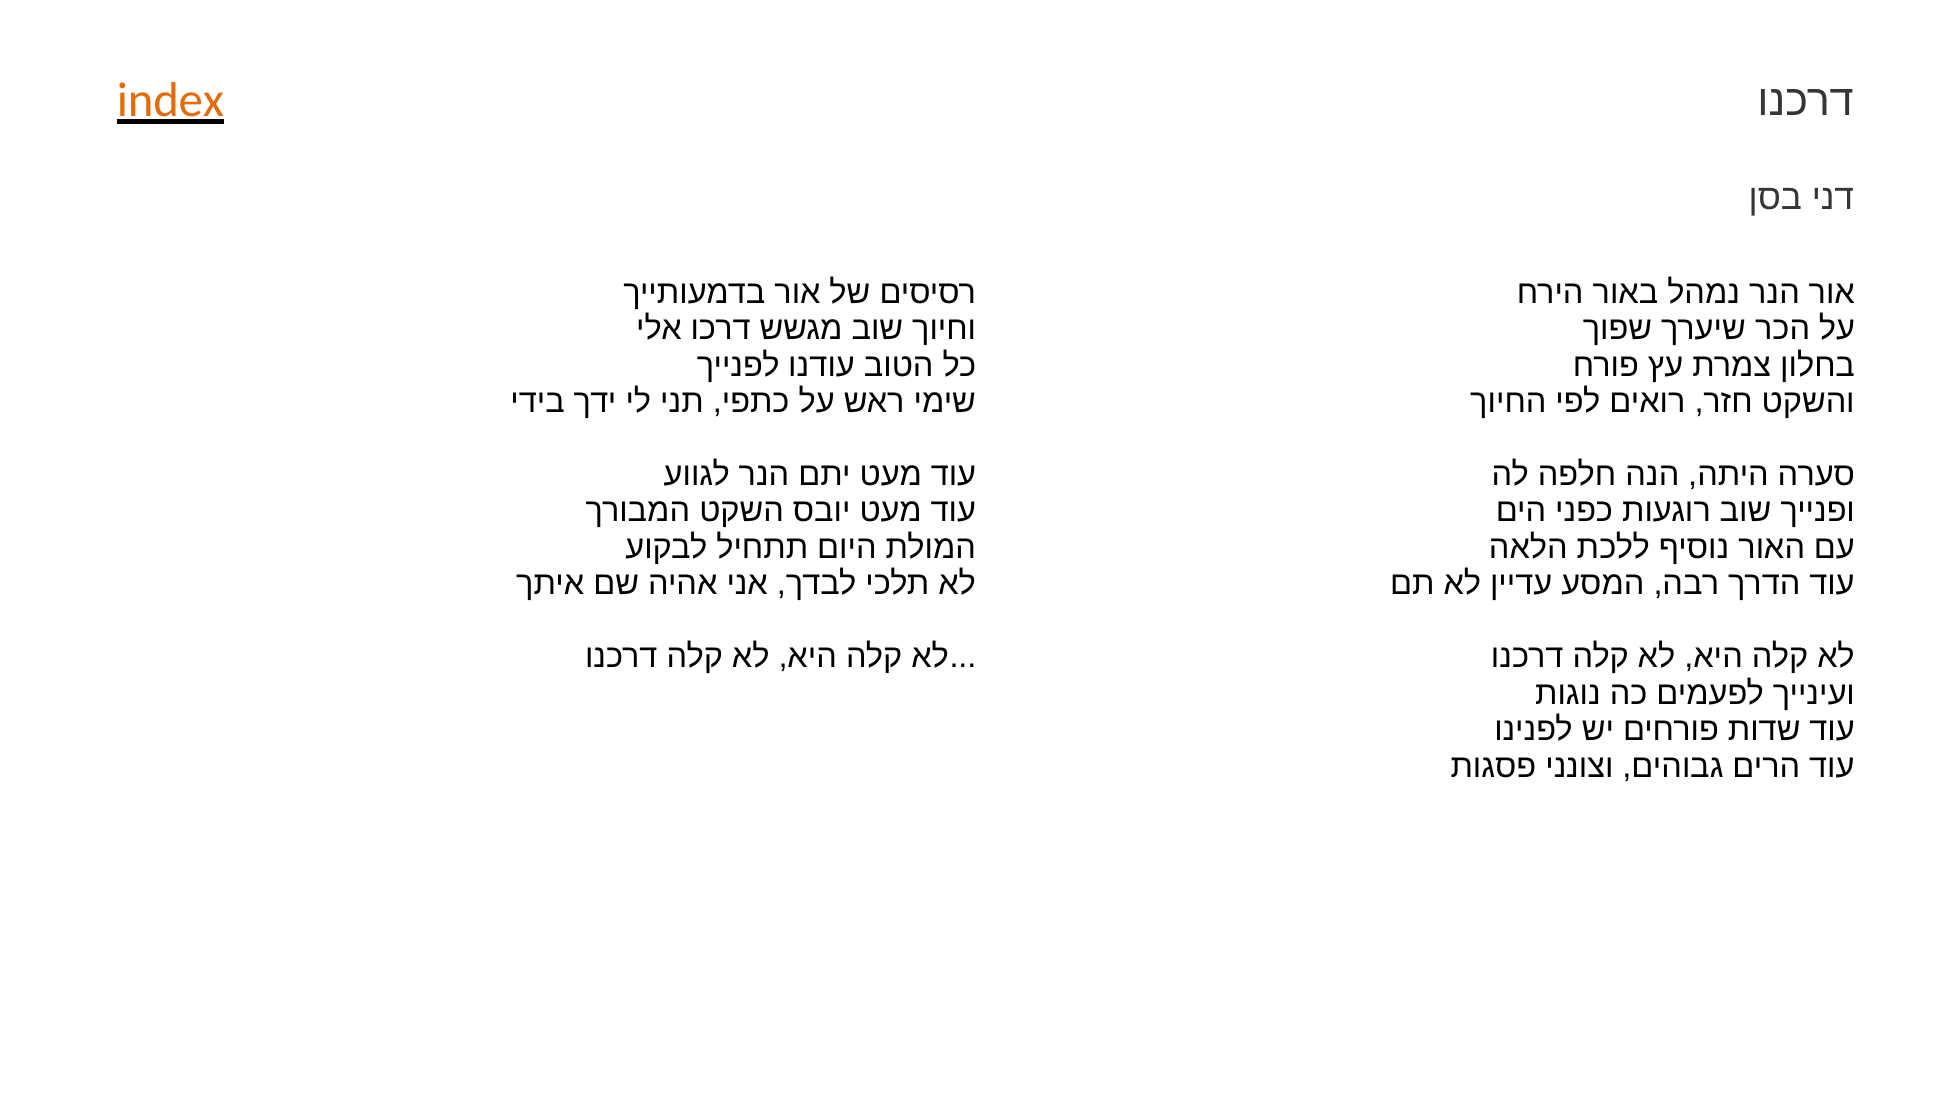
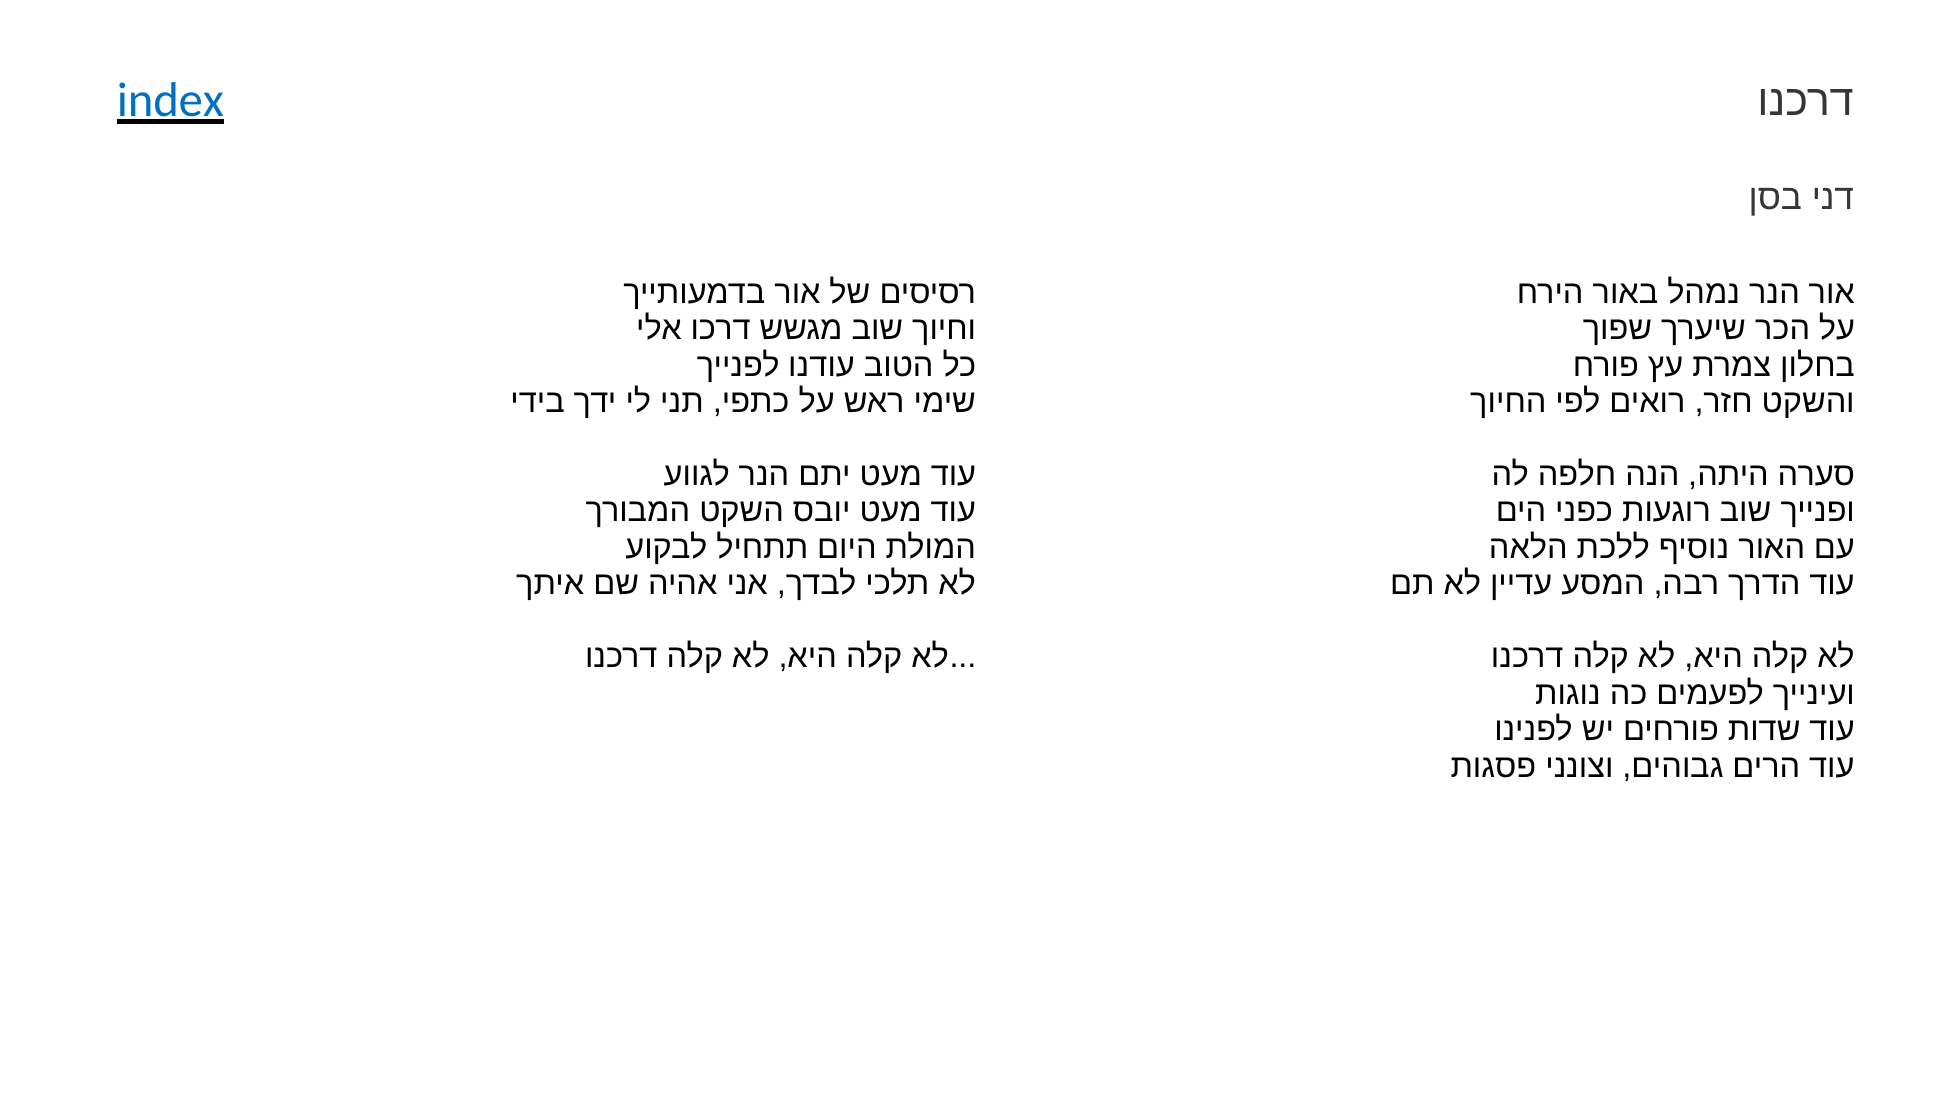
index colour: orange -> blue (170, 101)
